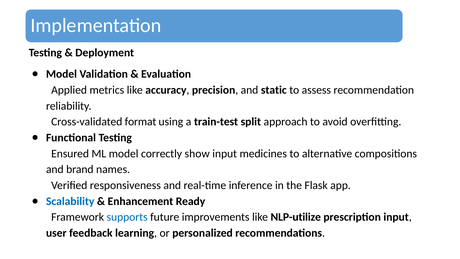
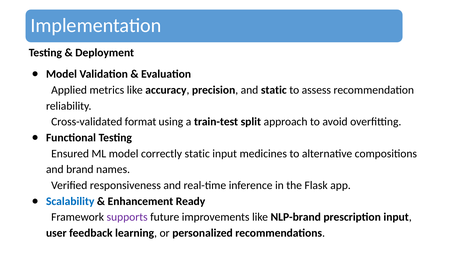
correctly show: show -> static (197, 153)
supports colour: blue -> purple (127, 217)
NLP-utilize: NLP-utilize -> NLP-brand (296, 217)
